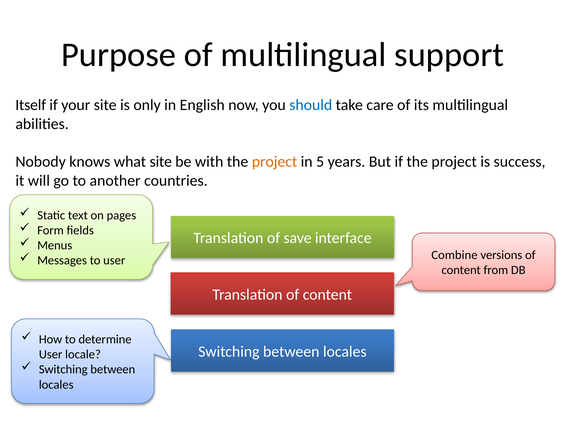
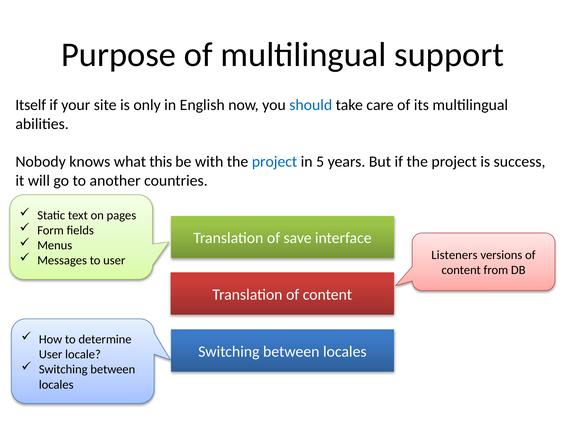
what site: site -> this (161, 162)
project colour: orange -> blue (275, 162)
Combine: Combine -> Listeners (454, 255)
